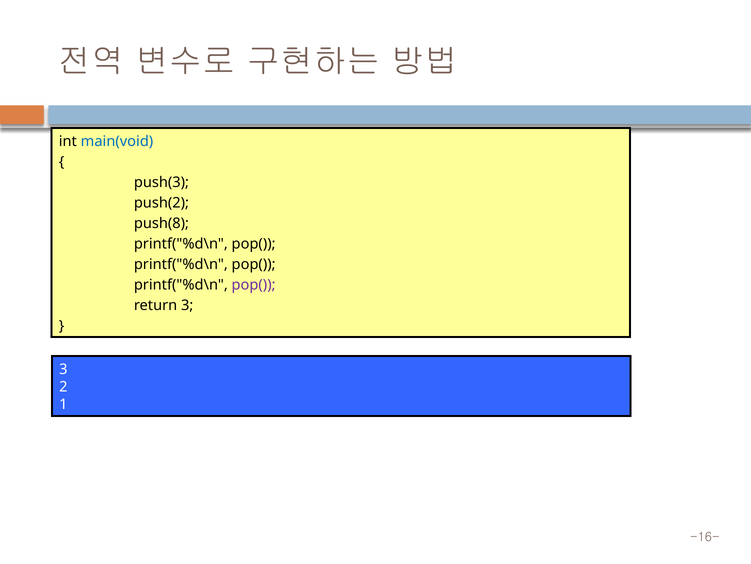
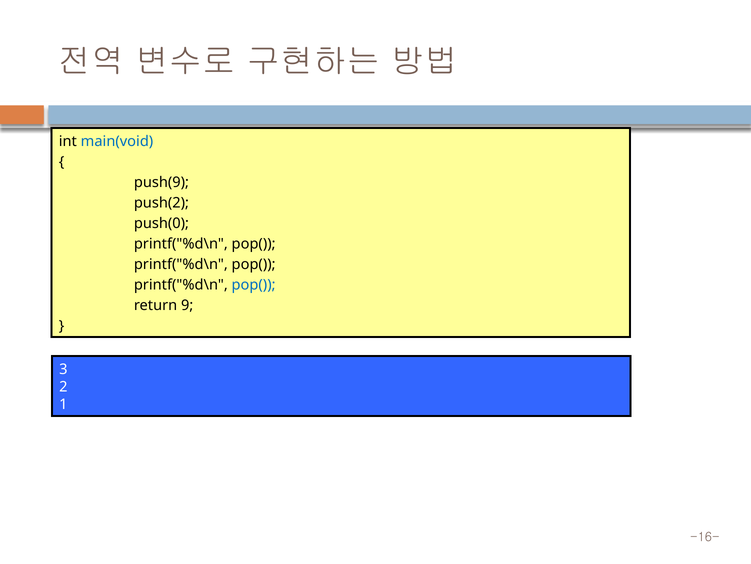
push(3: push(3 -> push(9 (161, 182)
push(8: push(8 -> push(0 (161, 223)
pop( colour: purple -> blue (254, 284)
return 3: 3 -> 9 (187, 305)
